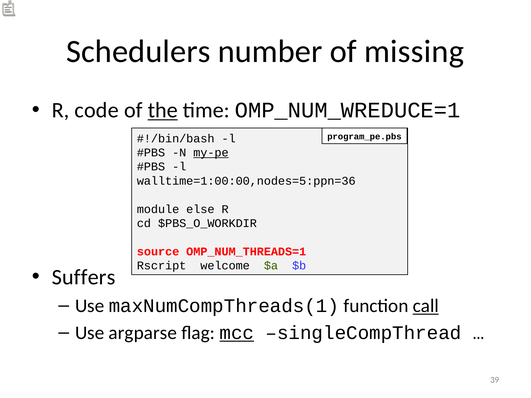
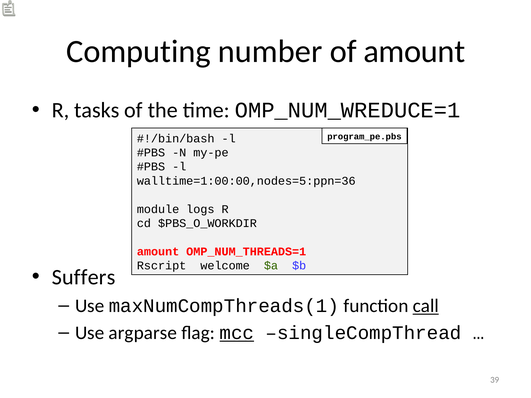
Schedulers: Schedulers -> Computing (138, 51)
of missing: missing -> amount (414, 51)
code: code -> tasks (97, 110)
the underline: present -> none (163, 110)
my-pe underline: present -> none (211, 153)
else: else -> logs (200, 209)
source: source -> amount (158, 252)
